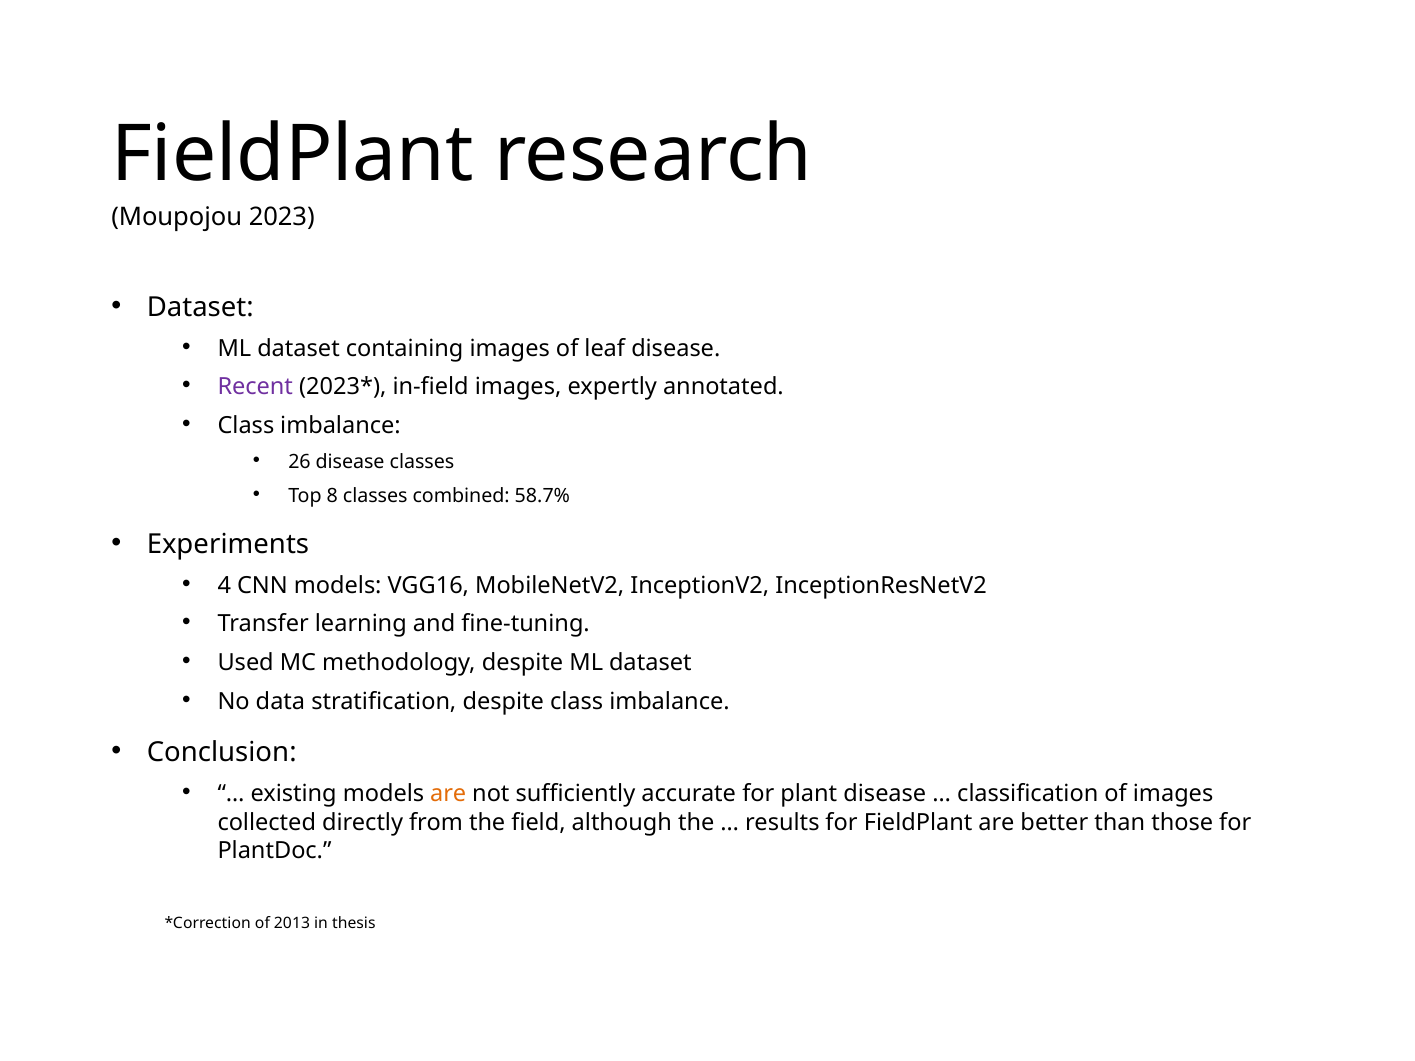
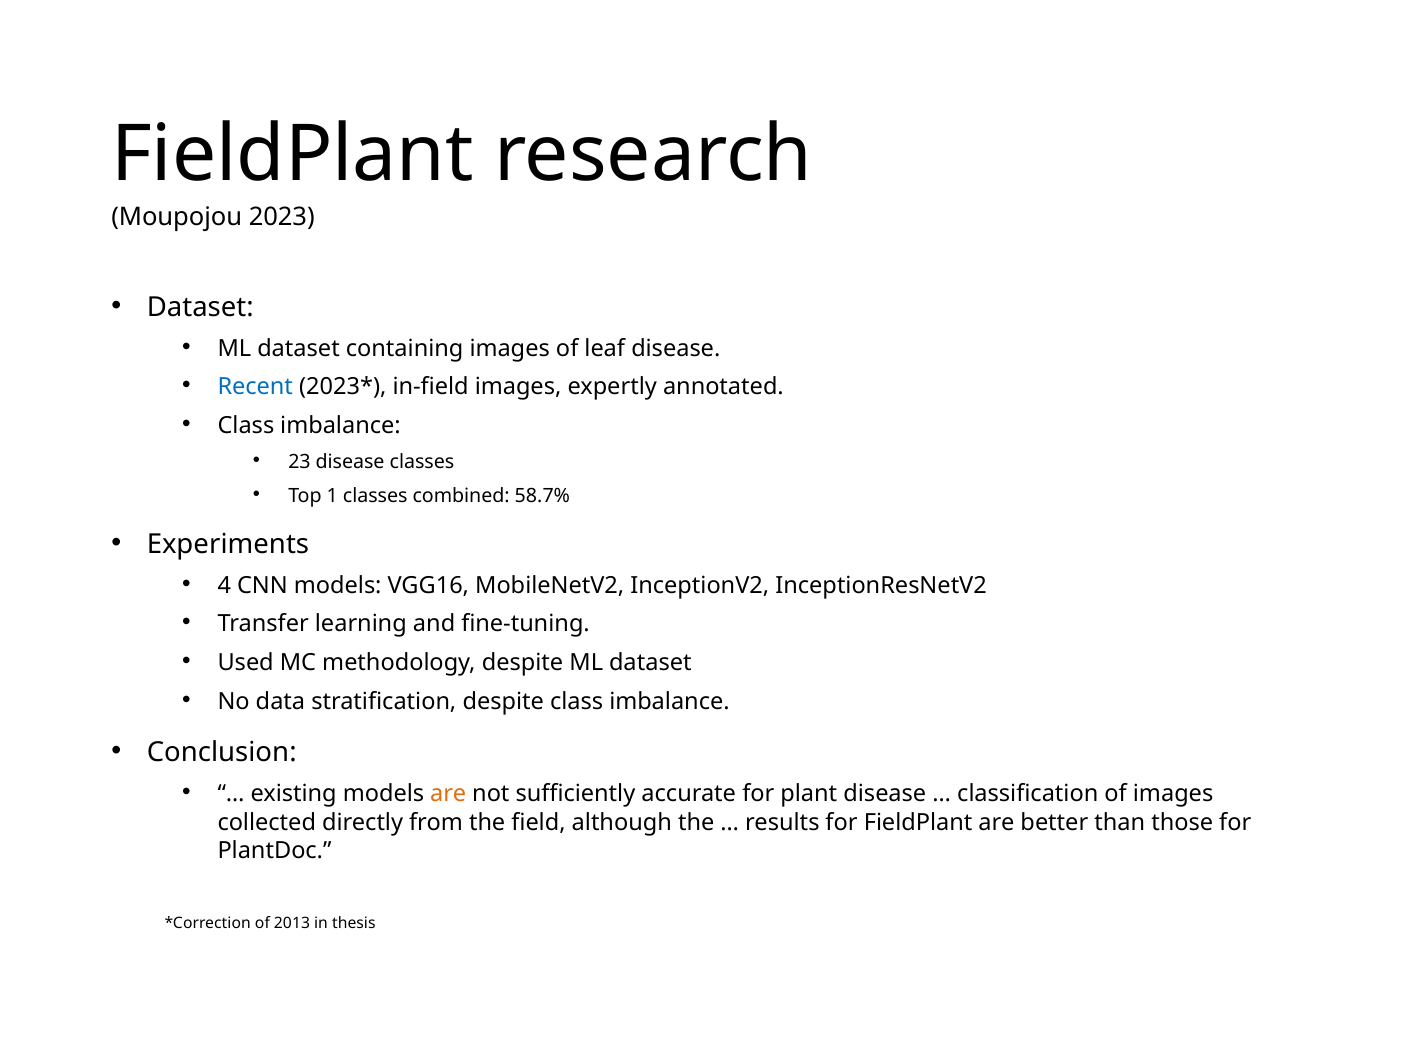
Recent colour: purple -> blue (255, 387)
26: 26 -> 23 (300, 462)
8: 8 -> 1 (332, 496)
